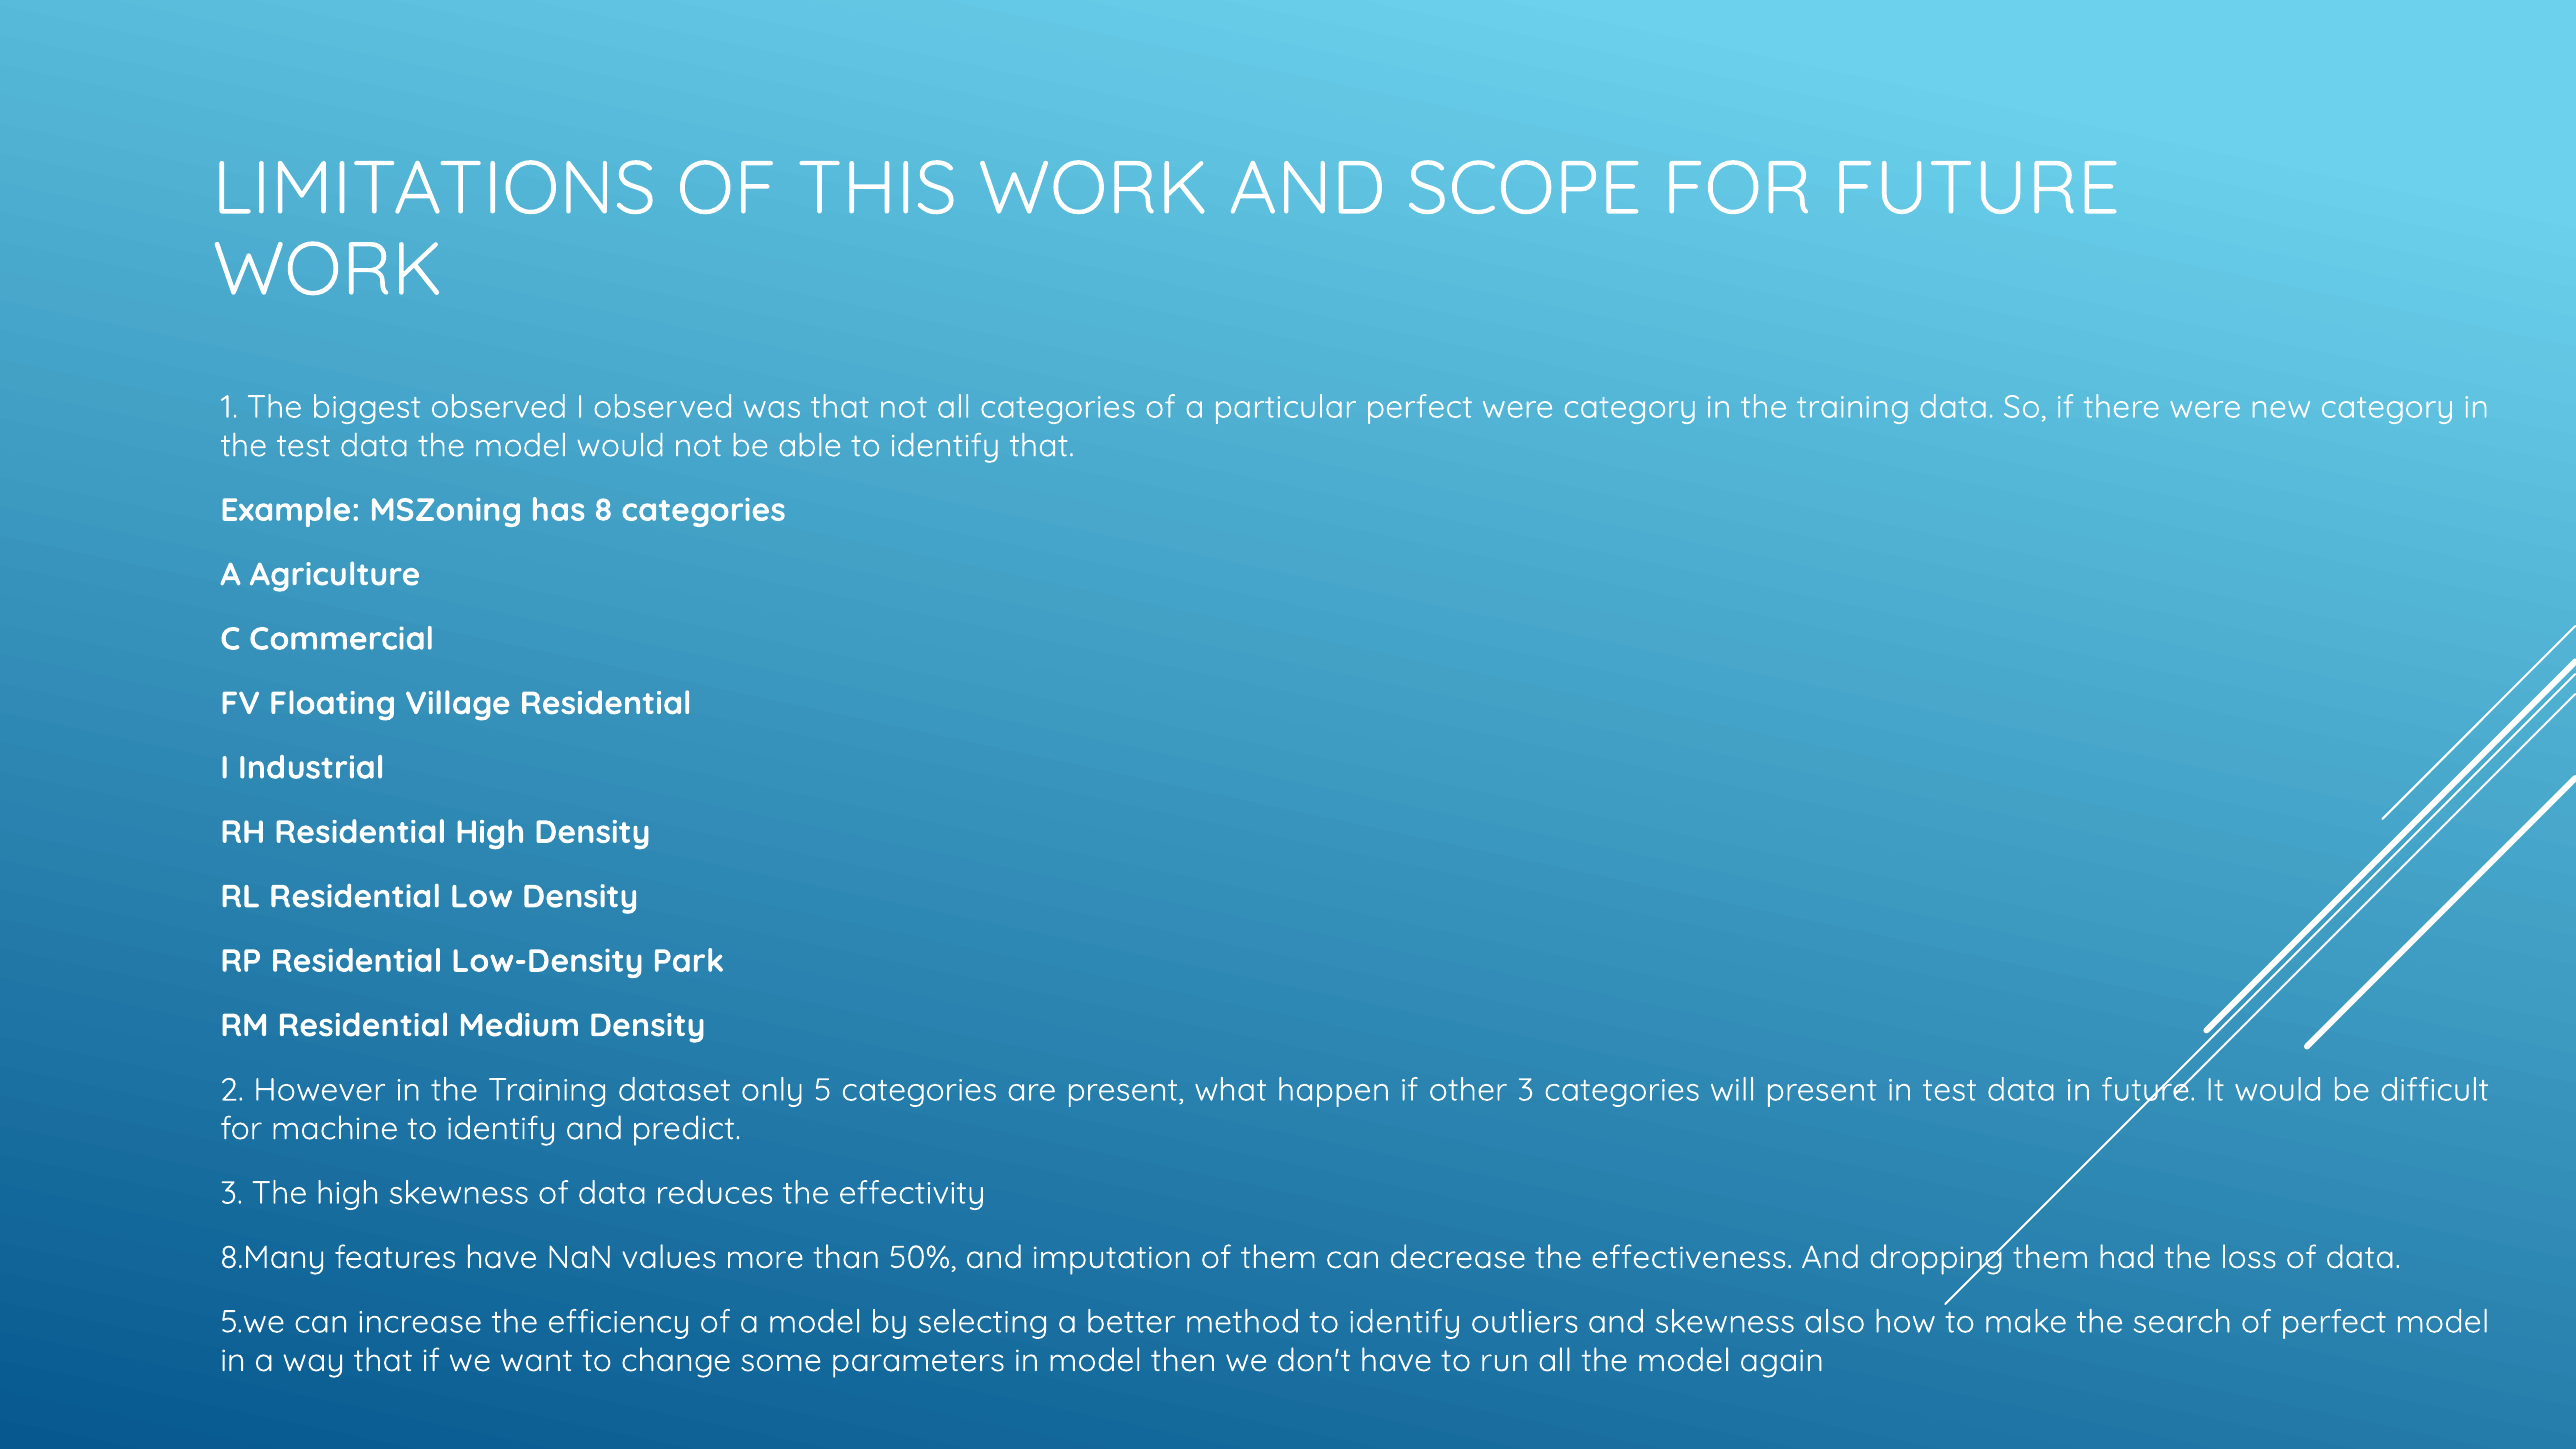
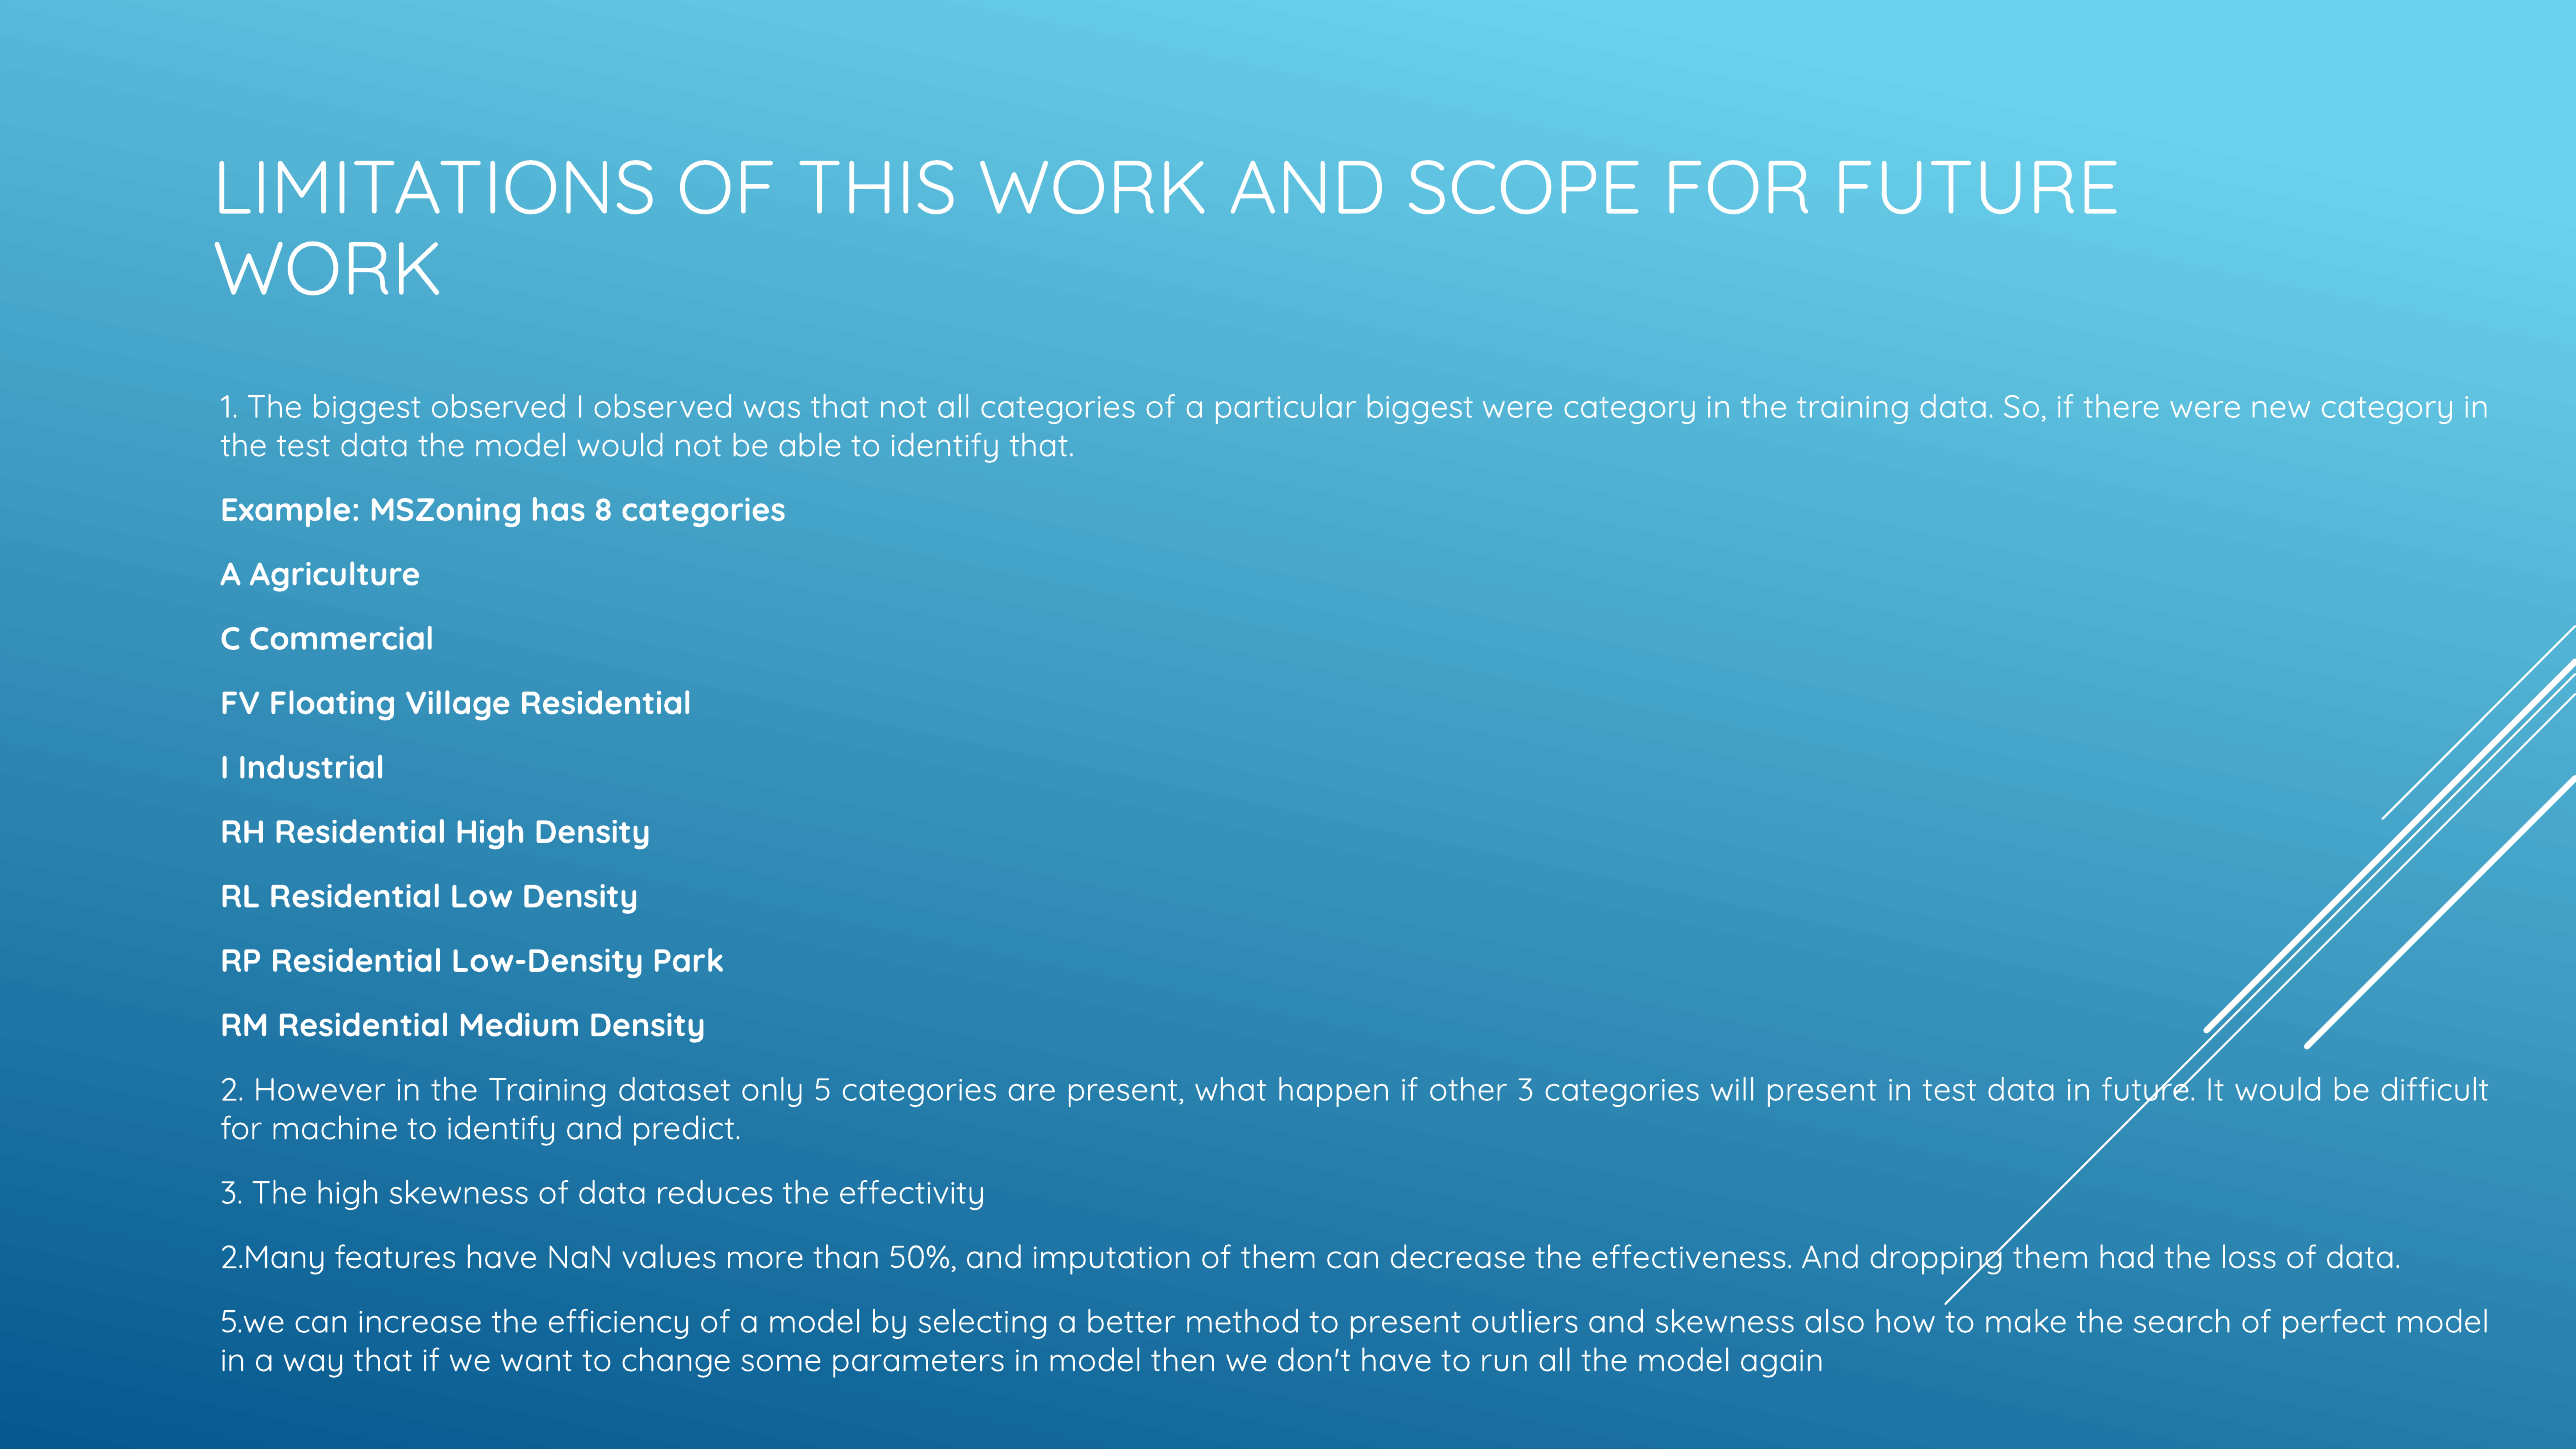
particular perfect: perfect -> biggest (1419, 407)
8.Many: 8.Many -> 2.Many (273, 1257)
method to identify: identify -> present (1405, 1322)
